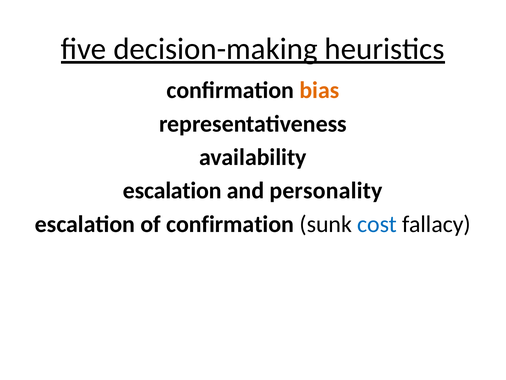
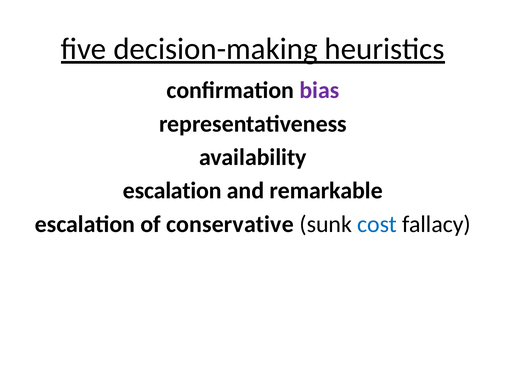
bias colour: orange -> purple (319, 90)
personality: personality -> remarkable (326, 190)
of confirmation: confirmation -> conservative (230, 224)
